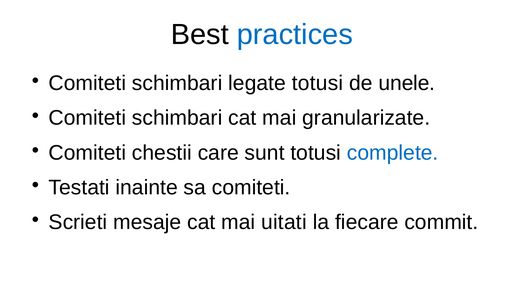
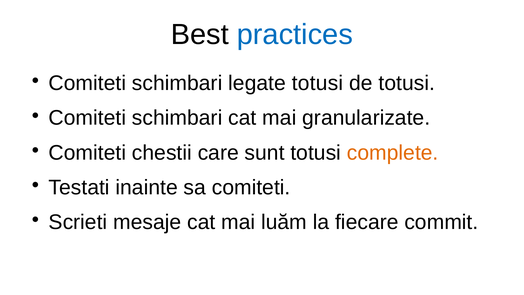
de unele: unele -> totusi (407, 83)
complete colour: blue -> orange (393, 153)
uitati: uitati -> luăm (284, 222)
